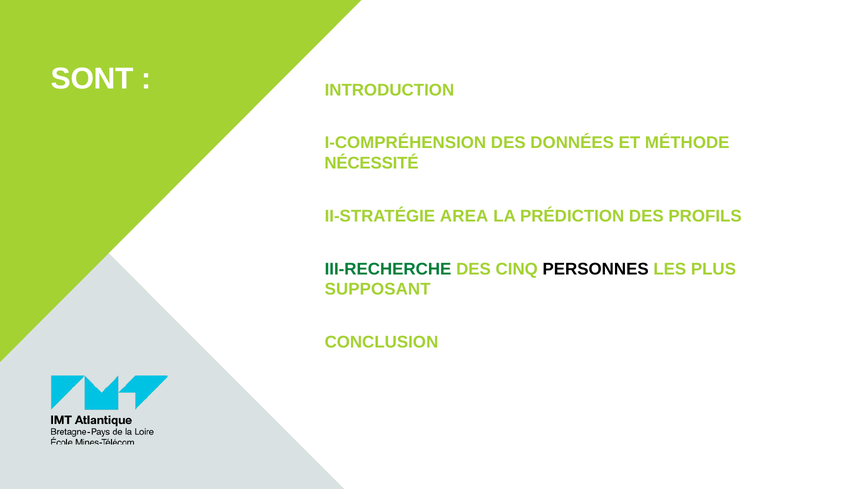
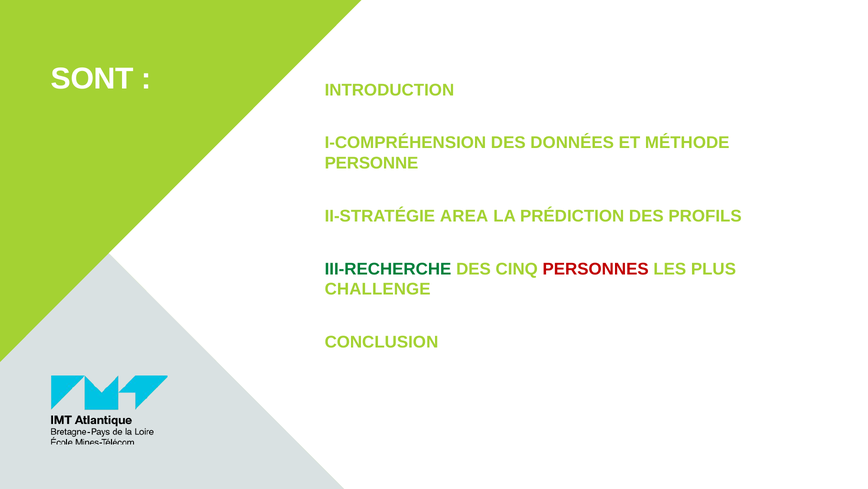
NÉCESSITÉ: NÉCESSITÉ -> PERSONNE (371, 163)
PERSONNES colour: black -> red (596, 269)
SUPPOSANT: SUPPOSANT -> CHALLENGE (378, 289)
